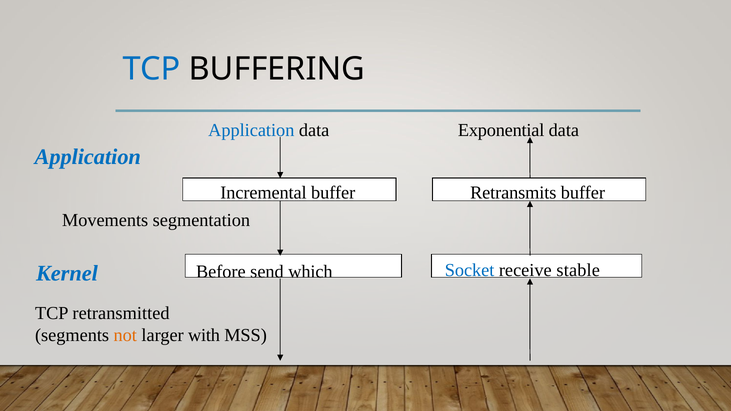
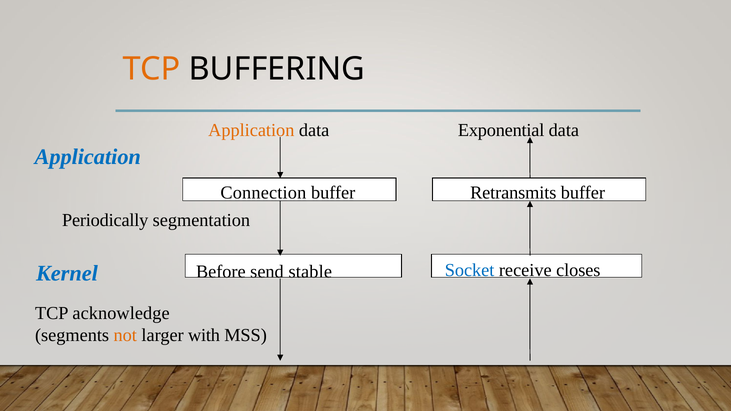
TCP colour: blue -> orange (152, 69)
Application colour: blue -> orange (251, 130)
Incremental: Incremental -> Connection (263, 193)
Movements: Movements -> Periodically (105, 220)
stable: stable -> closes (578, 270)
which: which -> stable (310, 272)
retransmitted: retransmitted -> acknowledge (121, 314)
